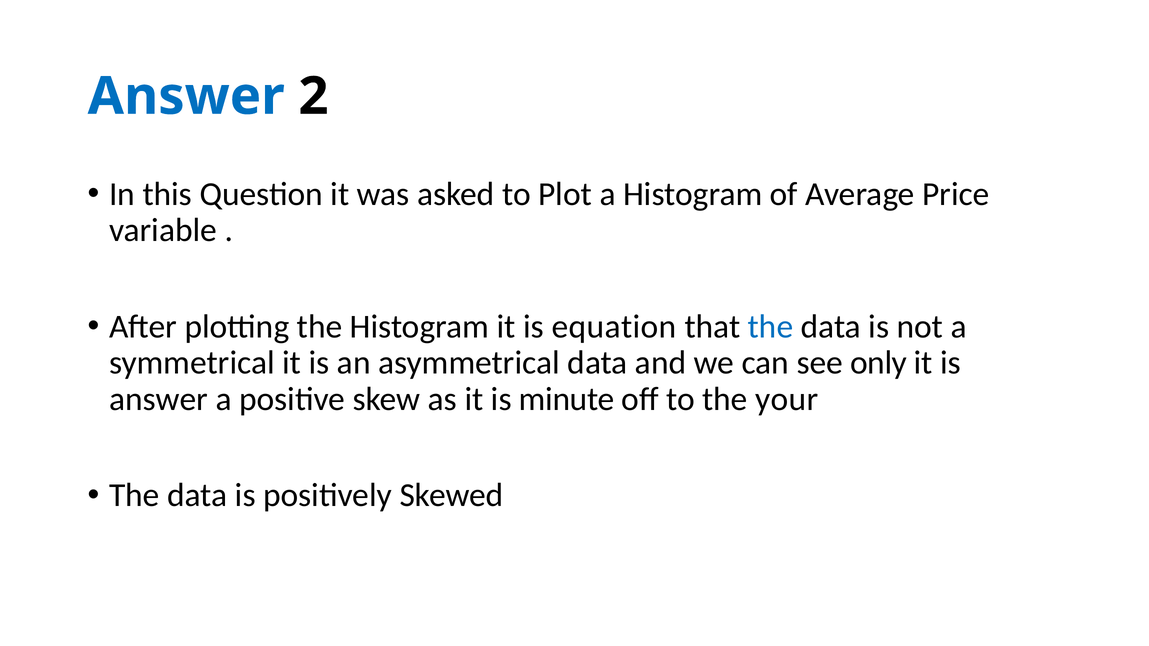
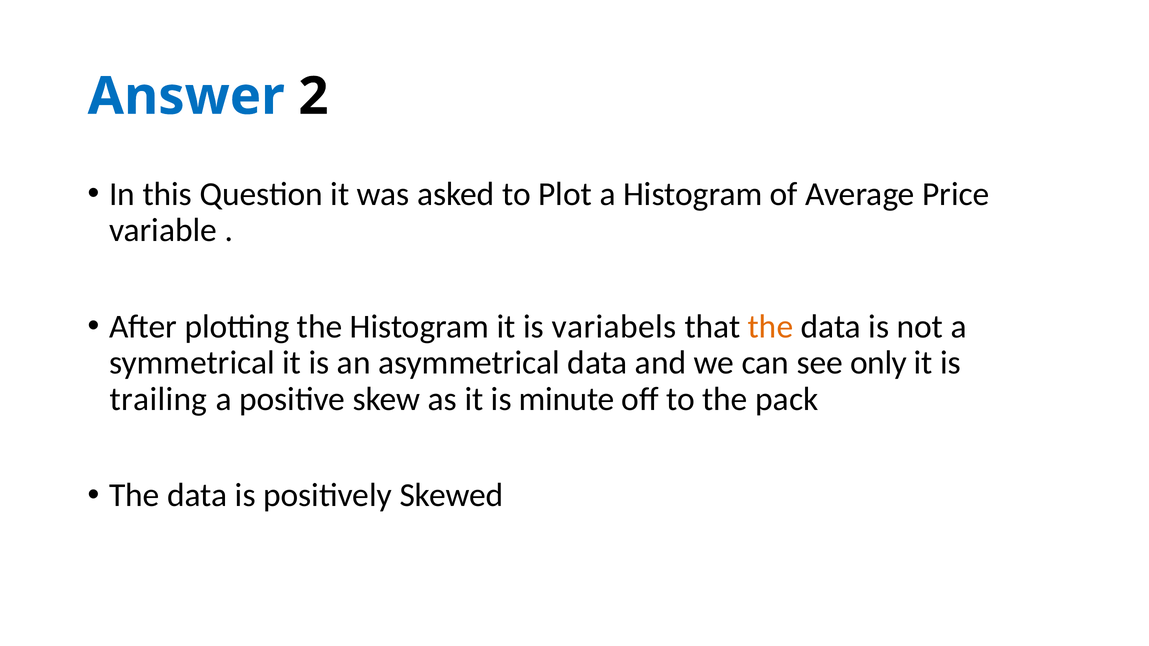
equation: equation -> variabels (614, 327)
the colour: blue -> orange (771, 327)
answer: answer -> trailing (158, 399)
your: your -> pack (787, 399)
